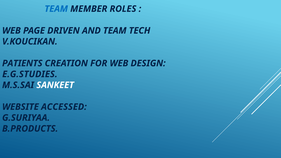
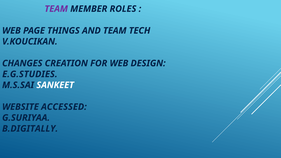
TEAM colour: blue -> purple (56, 9)
DRIVEN: DRIVEN -> THINGS (63, 31)
PATIENTS: PATIENTS -> CHANGES (22, 63)
B.PRODUCTS: B.PRODUCTS -> B.DIGITALLY (30, 129)
